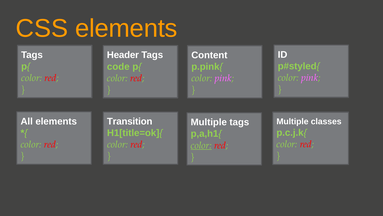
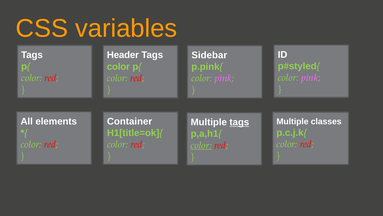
CSS elements: elements -> variables (126, 28)
Content: Content -> Sidebar (209, 55)
code: code -> color (118, 66)
Transition: Transition -> Container (130, 121)
tags underline: none -> present (239, 122)
